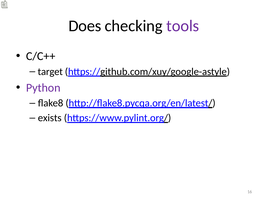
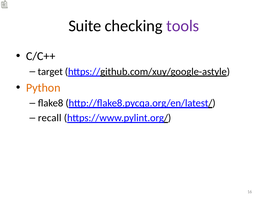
Does: Does -> Suite (85, 26)
Python colour: purple -> orange (43, 88)
exists: exists -> recall (50, 118)
